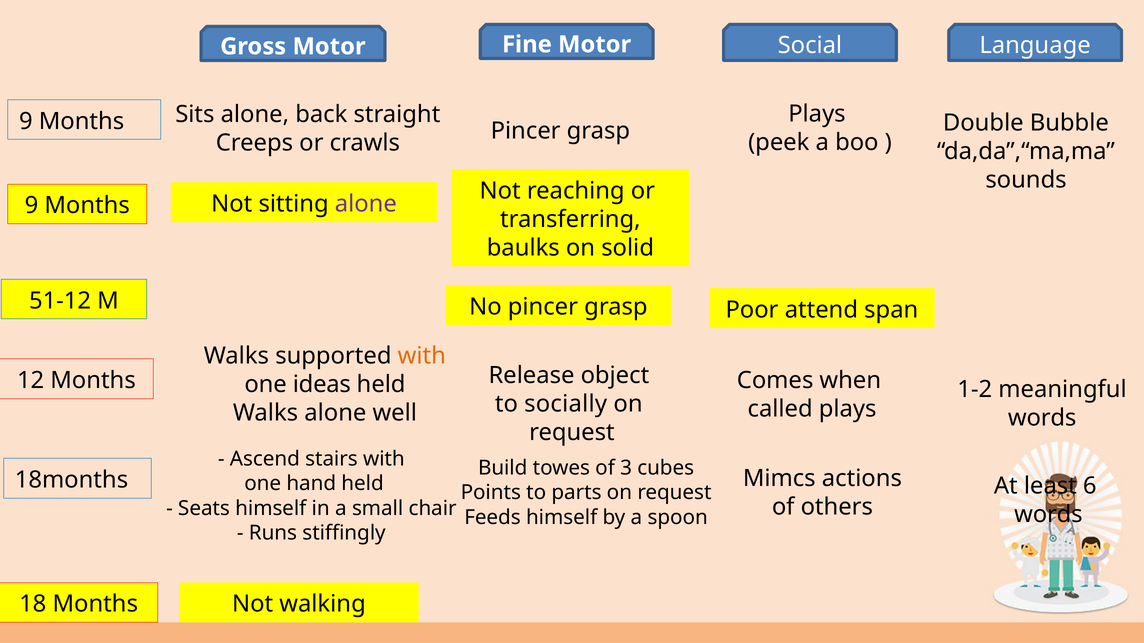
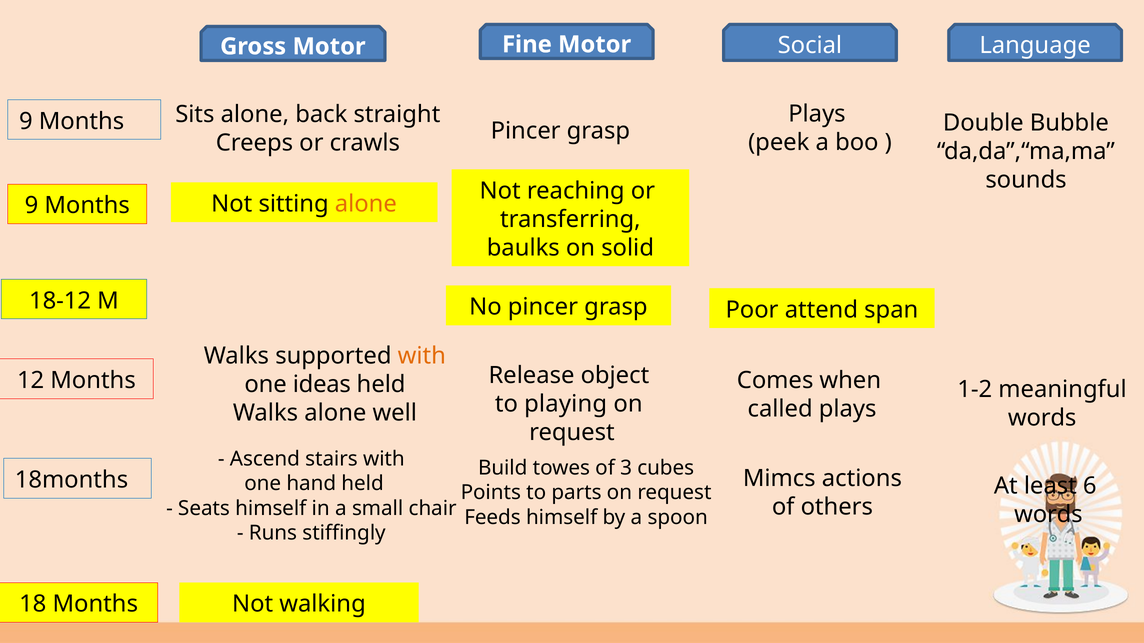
alone colour: purple -> orange (366, 204)
51-12: 51-12 -> 18-12 (60, 301)
socially: socially -> playing (566, 404)
